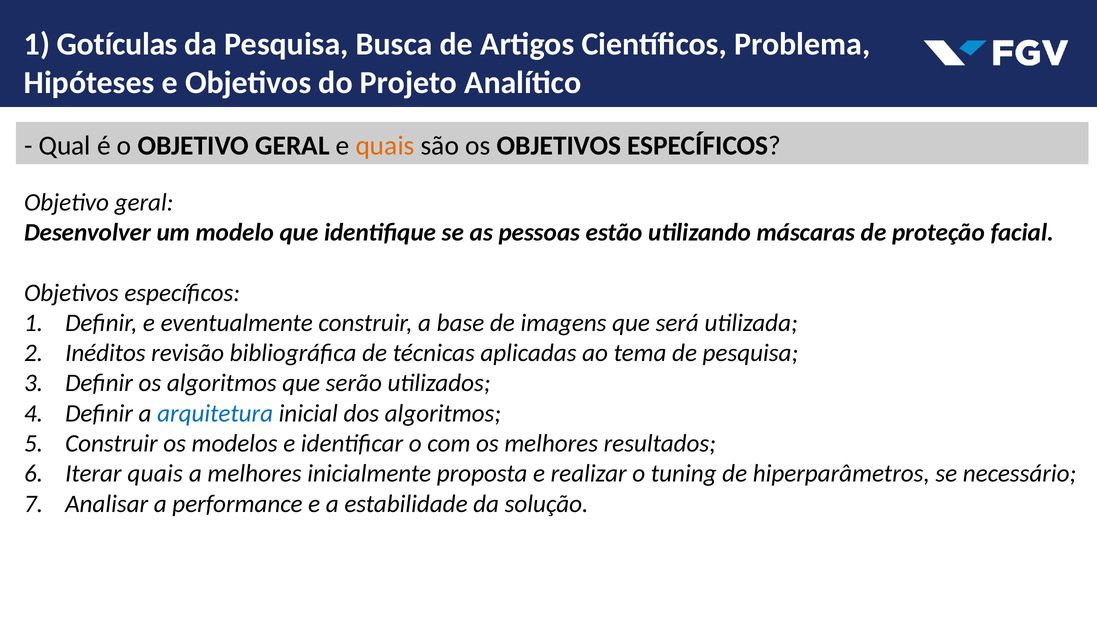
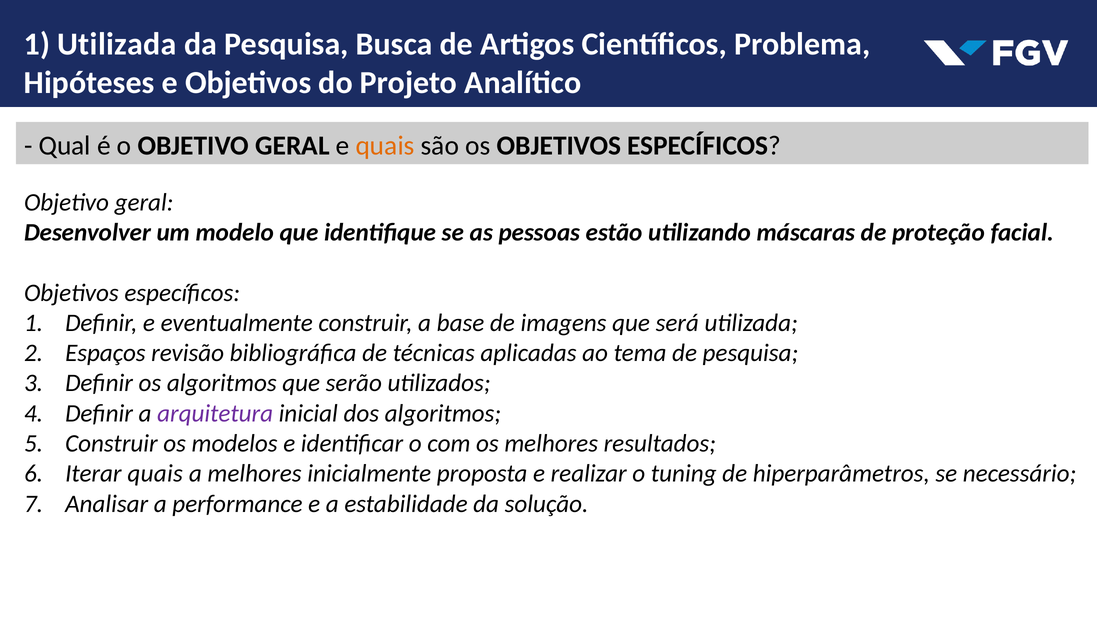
1 Gotículas: Gotículas -> Utilizada (117, 44)
Inéditos: Inéditos -> Espaços (105, 353)
arquitetura colour: blue -> purple (215, 413)
